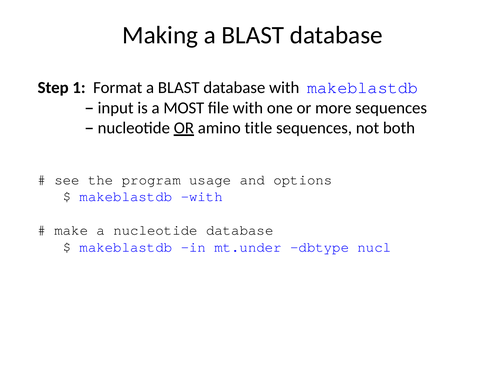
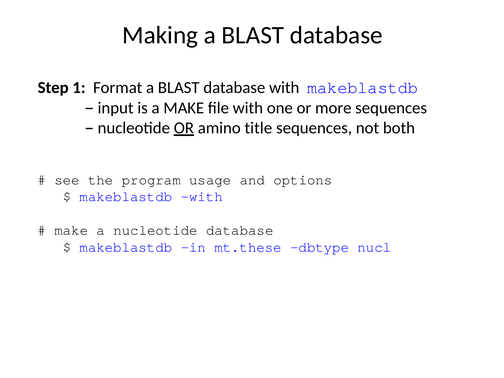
a MOST: MOST -> MAKE (184, 108)
mt.under: mt.under -> mt.these (248, 247)
